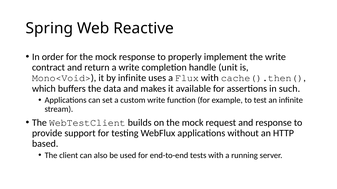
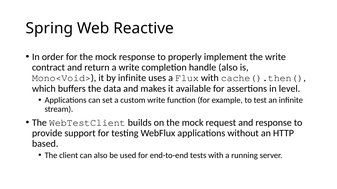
handle unit: unit -> also (228, 68)
such: such -> level (290, 89)
